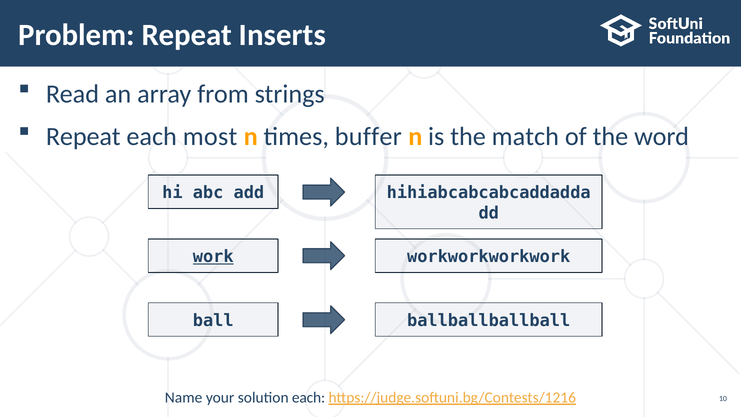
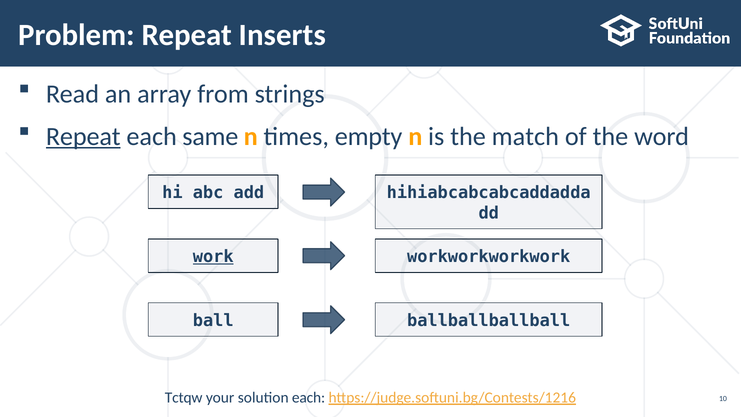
Repeat underline: none -> present (83, 136)
most: most -> same (210, 136)
buffer: buffer -> empty (369, 136)
Name: Name -> Tctqw (184, 397)
